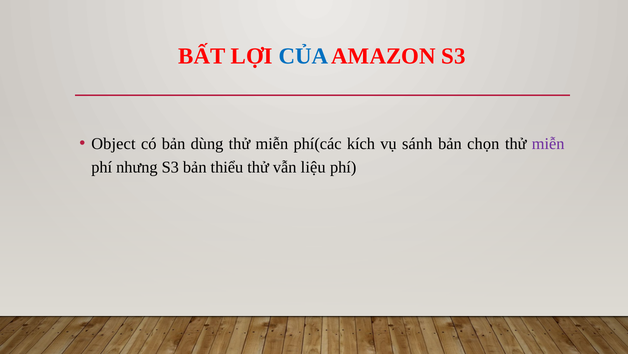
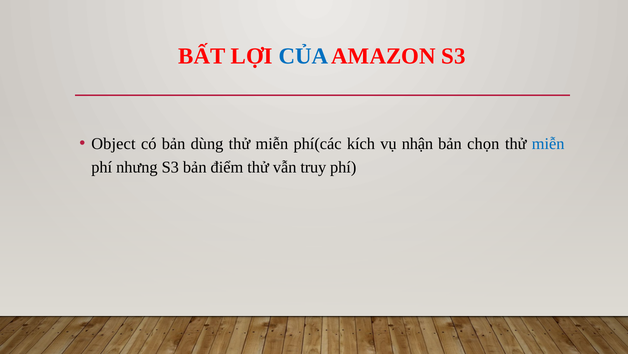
sánh: sánh -> nhận (417, 143)
miễn colour: purple -> blue (548, 143)
thiểu: thiểu -> điểm (227, 167)
liệu: liệu -> truy (313, 167)
